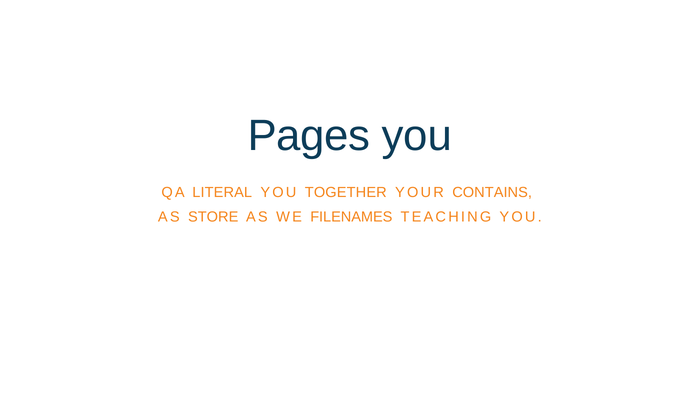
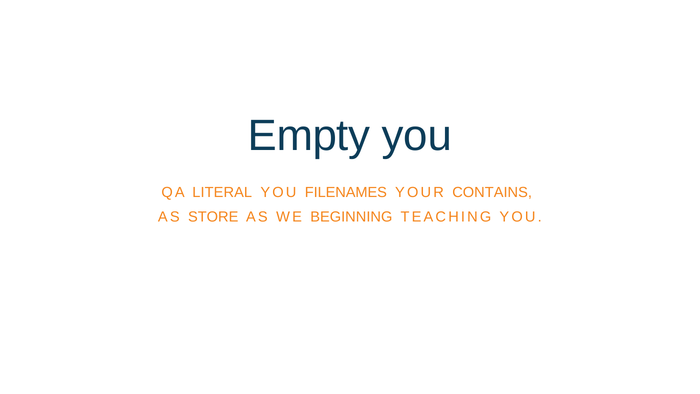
Pages: Pages -> Empty (309, 135)
TOGETHER: TOGETHER -> FILENAMES (346, 192)
FILENAMES: FILENAMES -> BEGINNING (351, 217)
